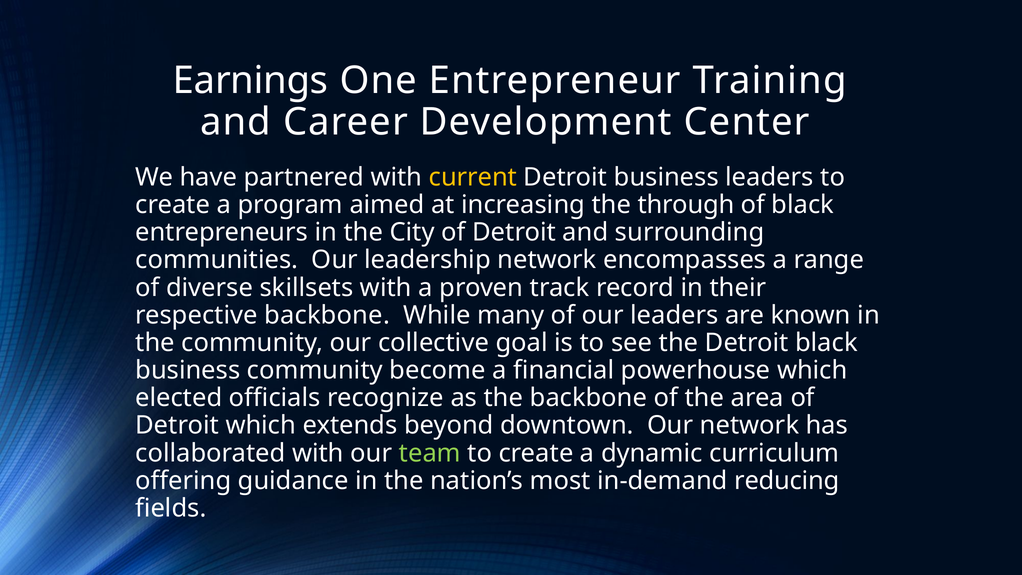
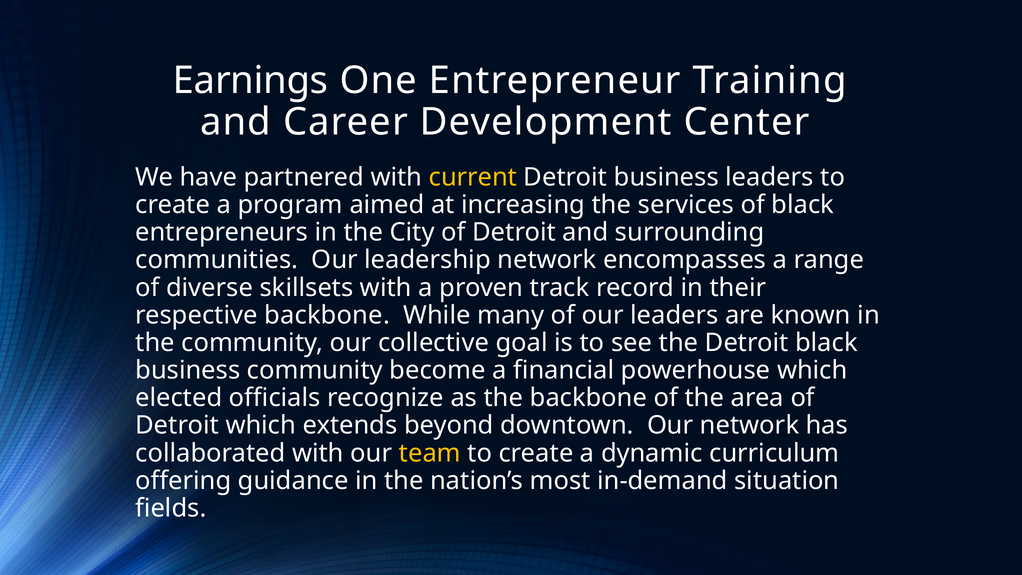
through: through -> services (686, 205)
team colour: light green -> yellow (430, 453)
reducing: reducing -> situation (787, 481)
